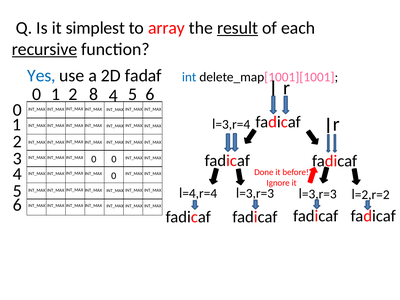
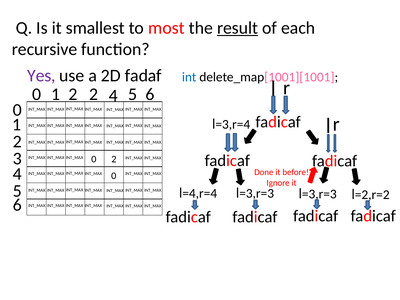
simplest: simplest -> smallest (95, 28)
array: array -> most (166, 28)
recursive underline: present -> none (45, 49)
Yes colour: blue -> purple (41, 76)
2 8: 8 -> 2 (94, 94)
0: 0 -> 2 (114, 159)
